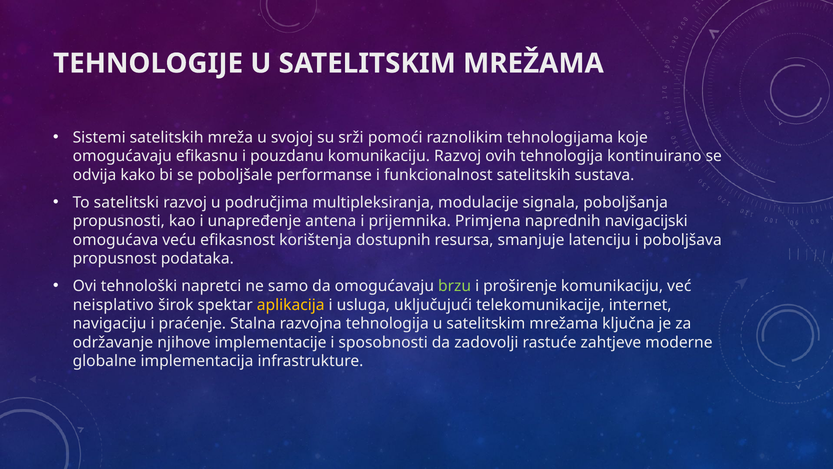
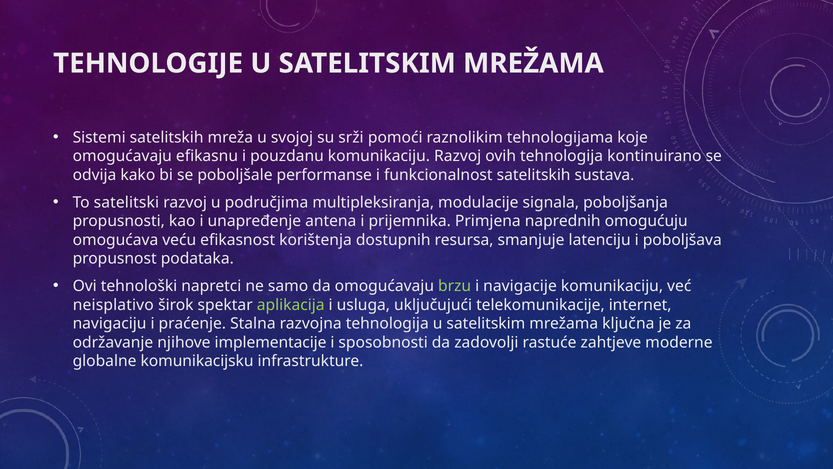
navigacijski: navigacijski -> omogućuju (646, 221)
proširenje: proširenje -> navigacije (520, 286)
aplikacija colour: yellow -> light green (291, 305)
implementacija: implementacija -> komunikacijsku (197, 361)
